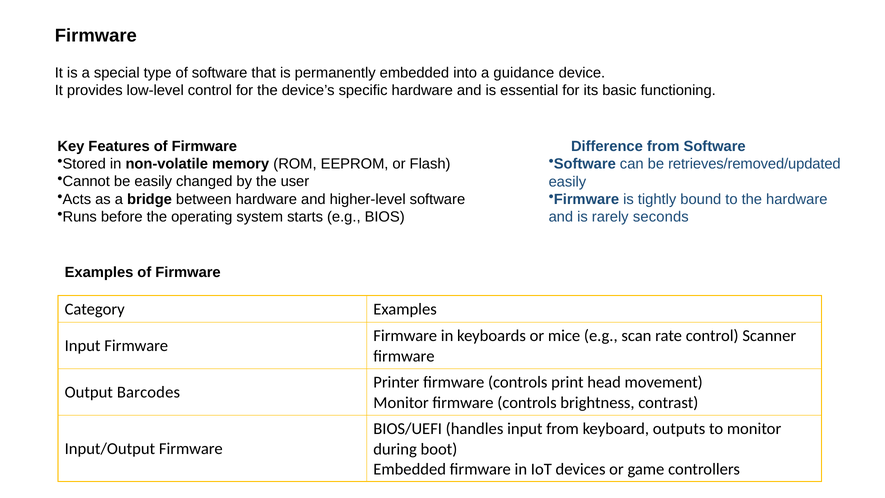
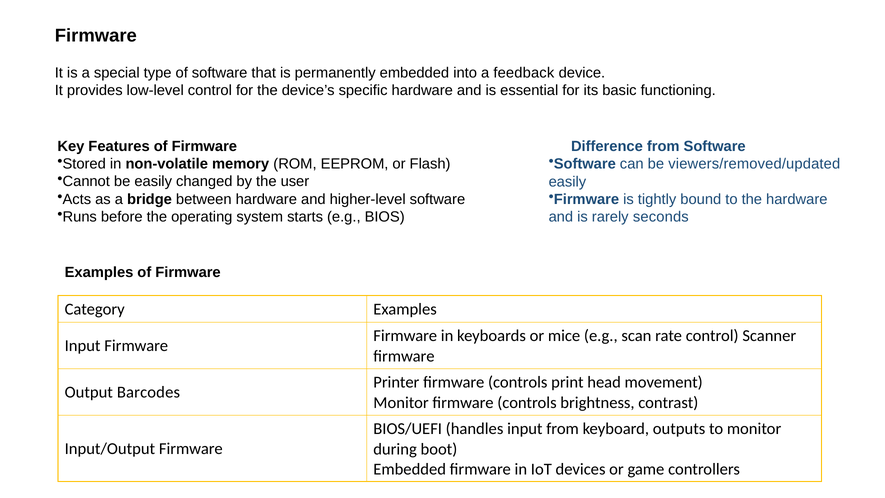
guidance: guidance -> feedback (524, 73)
retrieves/removed/updated: retrieves/removed/updated -> viewers/removed/updated (754, 164)
